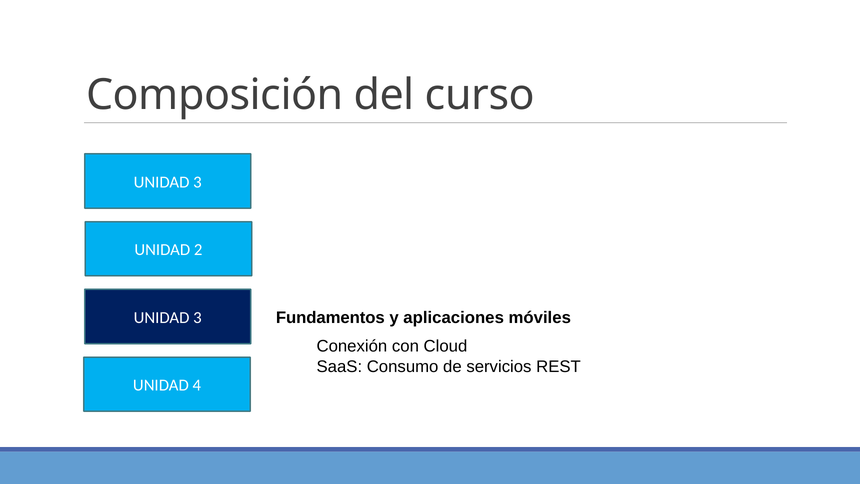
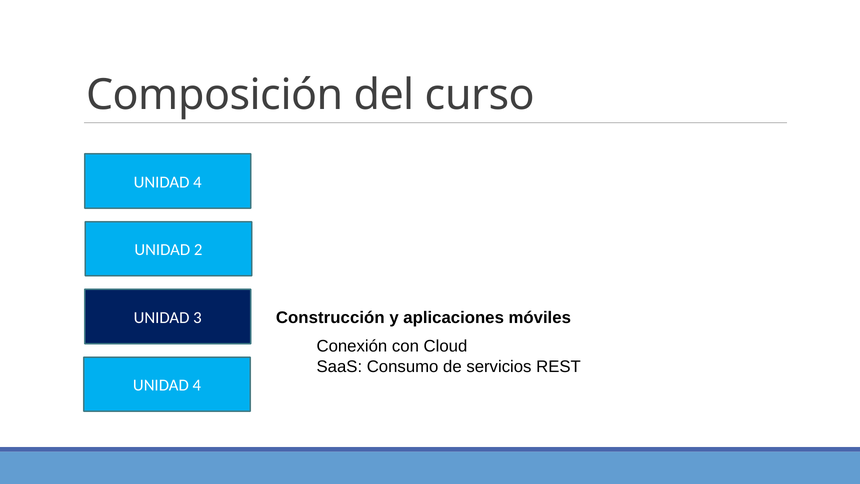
3: 3 -> 4 (197, 182)
Fundamentos: Fundamentos -> Construcción (330, 317)
